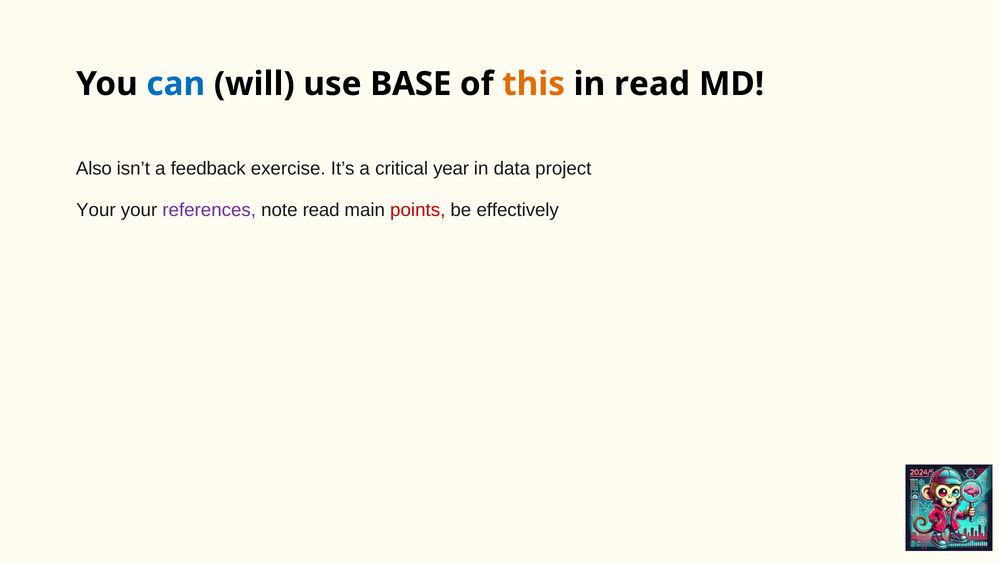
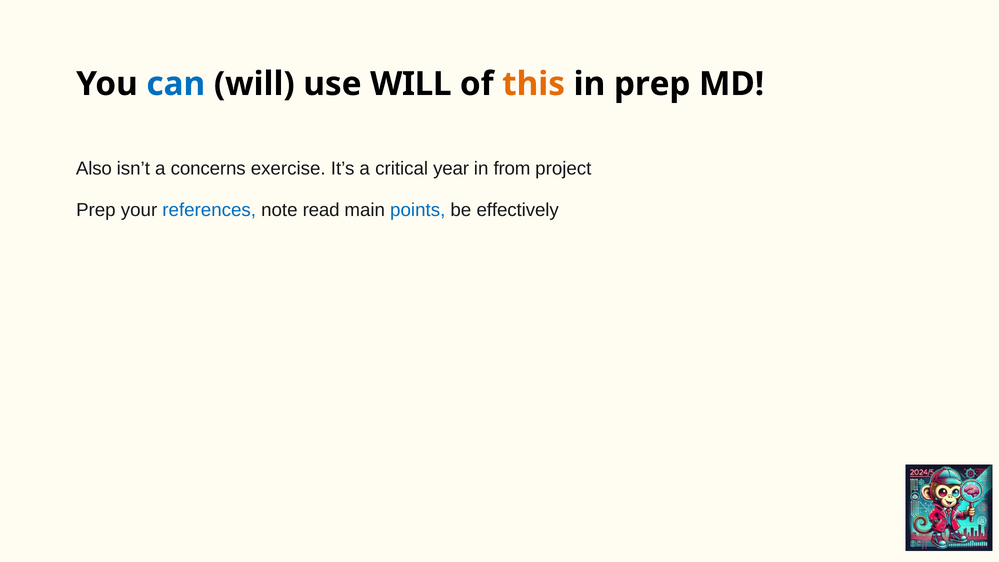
use BASE: BASE -> WILL (411, 84)
in read: read -> prep (652, 84)
feedback: feedback -> concerns (208, 168)
data: data -> from (512, 168)
Your: Your -> Prep (96, 210)
references colour: purple -> blue (209, 210)
points colour: red -> blue (418, 210)
